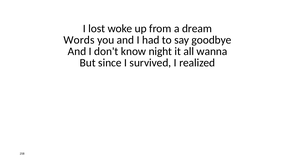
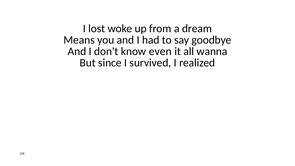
Words: Words -> Means (79, 40)
night: night -> even (160, 51)
